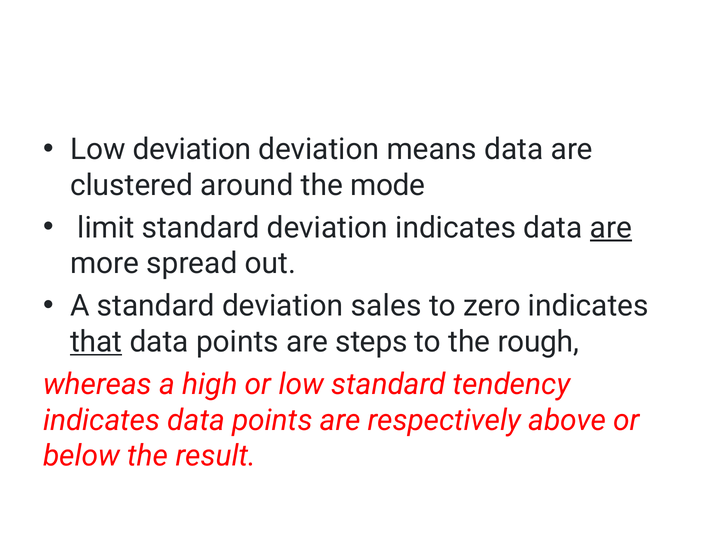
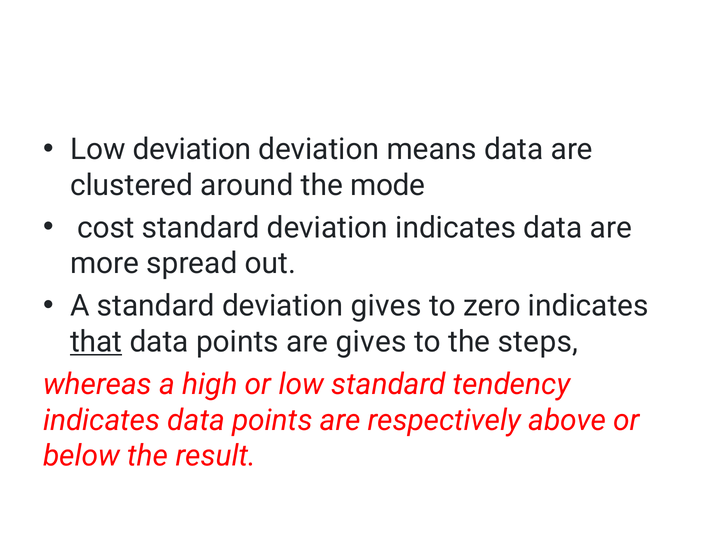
limit: limit -> cost (106, 227)
are underline: present -> none (611, 227)
deviation sales: sales -> gives (386, 306)
are steps: steps -> gives (371, 342)
rough: rough -> steps (538, 342)
